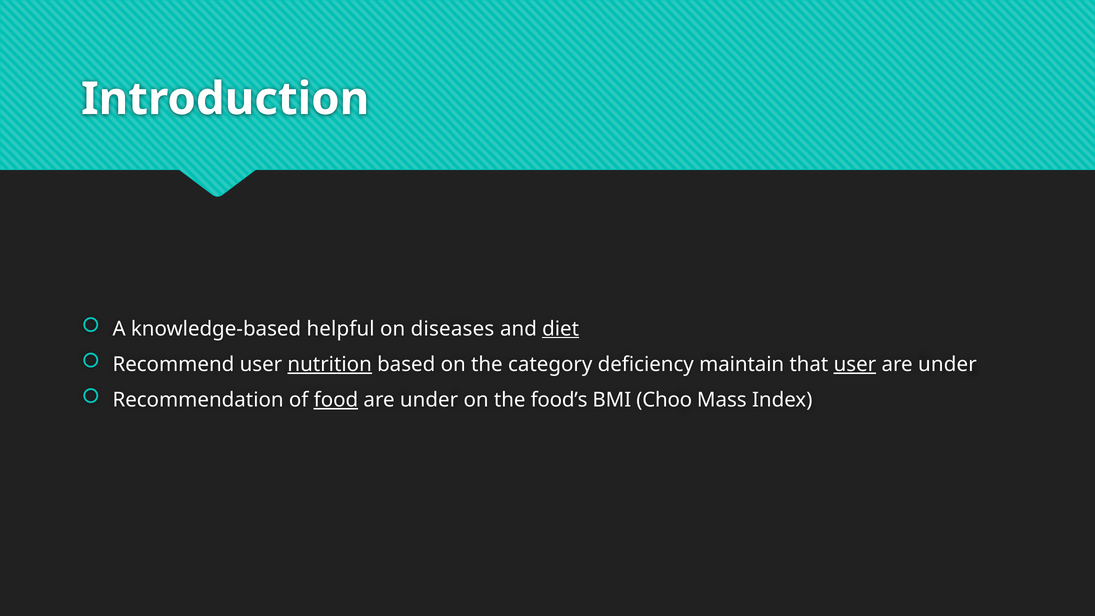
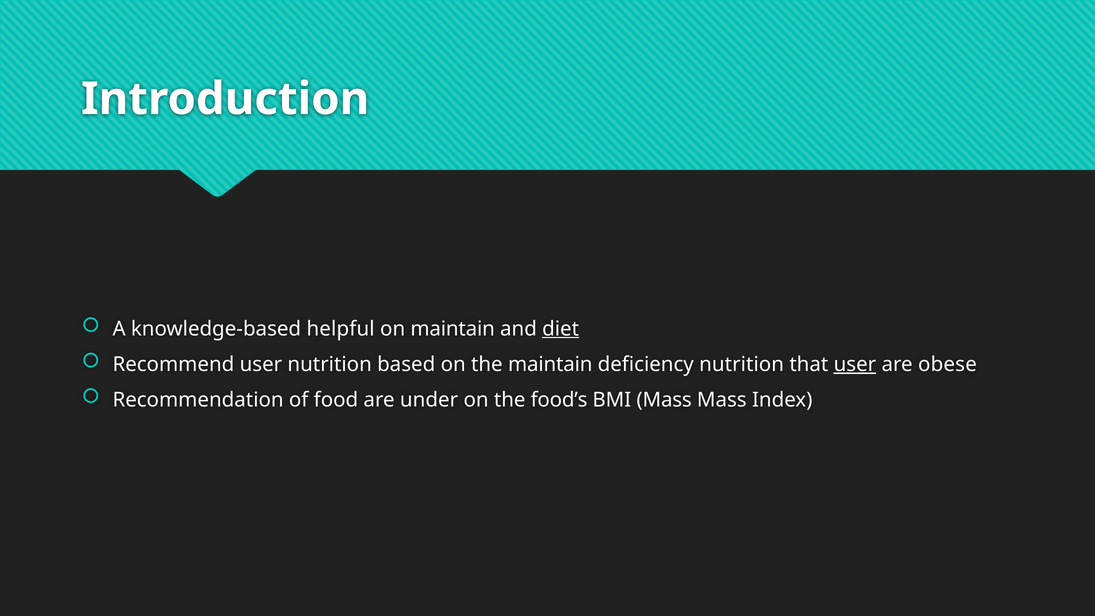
on diseases: diseases -> maintain (453, 329)
nutrition underline: present -> none (330, 364)
the category: category -> maintain (550, 364)
deficiency maintain: maintain -> nutrition (742, 364)
under: under -> obese (947, 364)
food underline: present -> none (336, 400)
BMI Choo: Choo -> Mass (664, 400)
